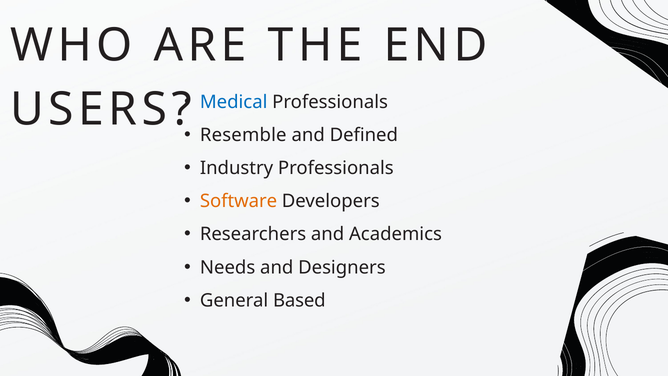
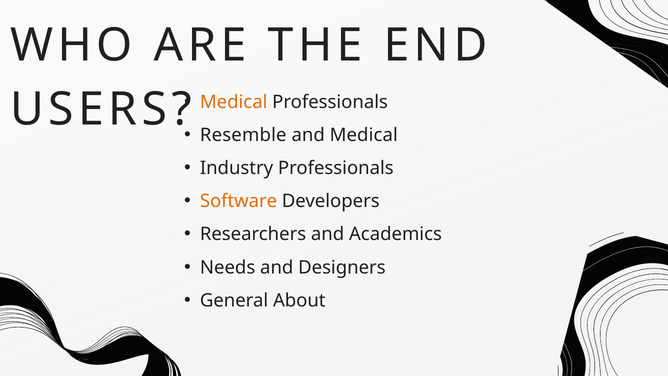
Medical colour: blue -> orange (234, 102)
and Defined: Defined -> Medical (364, 135)
Based: Based -> About (299, 300)
